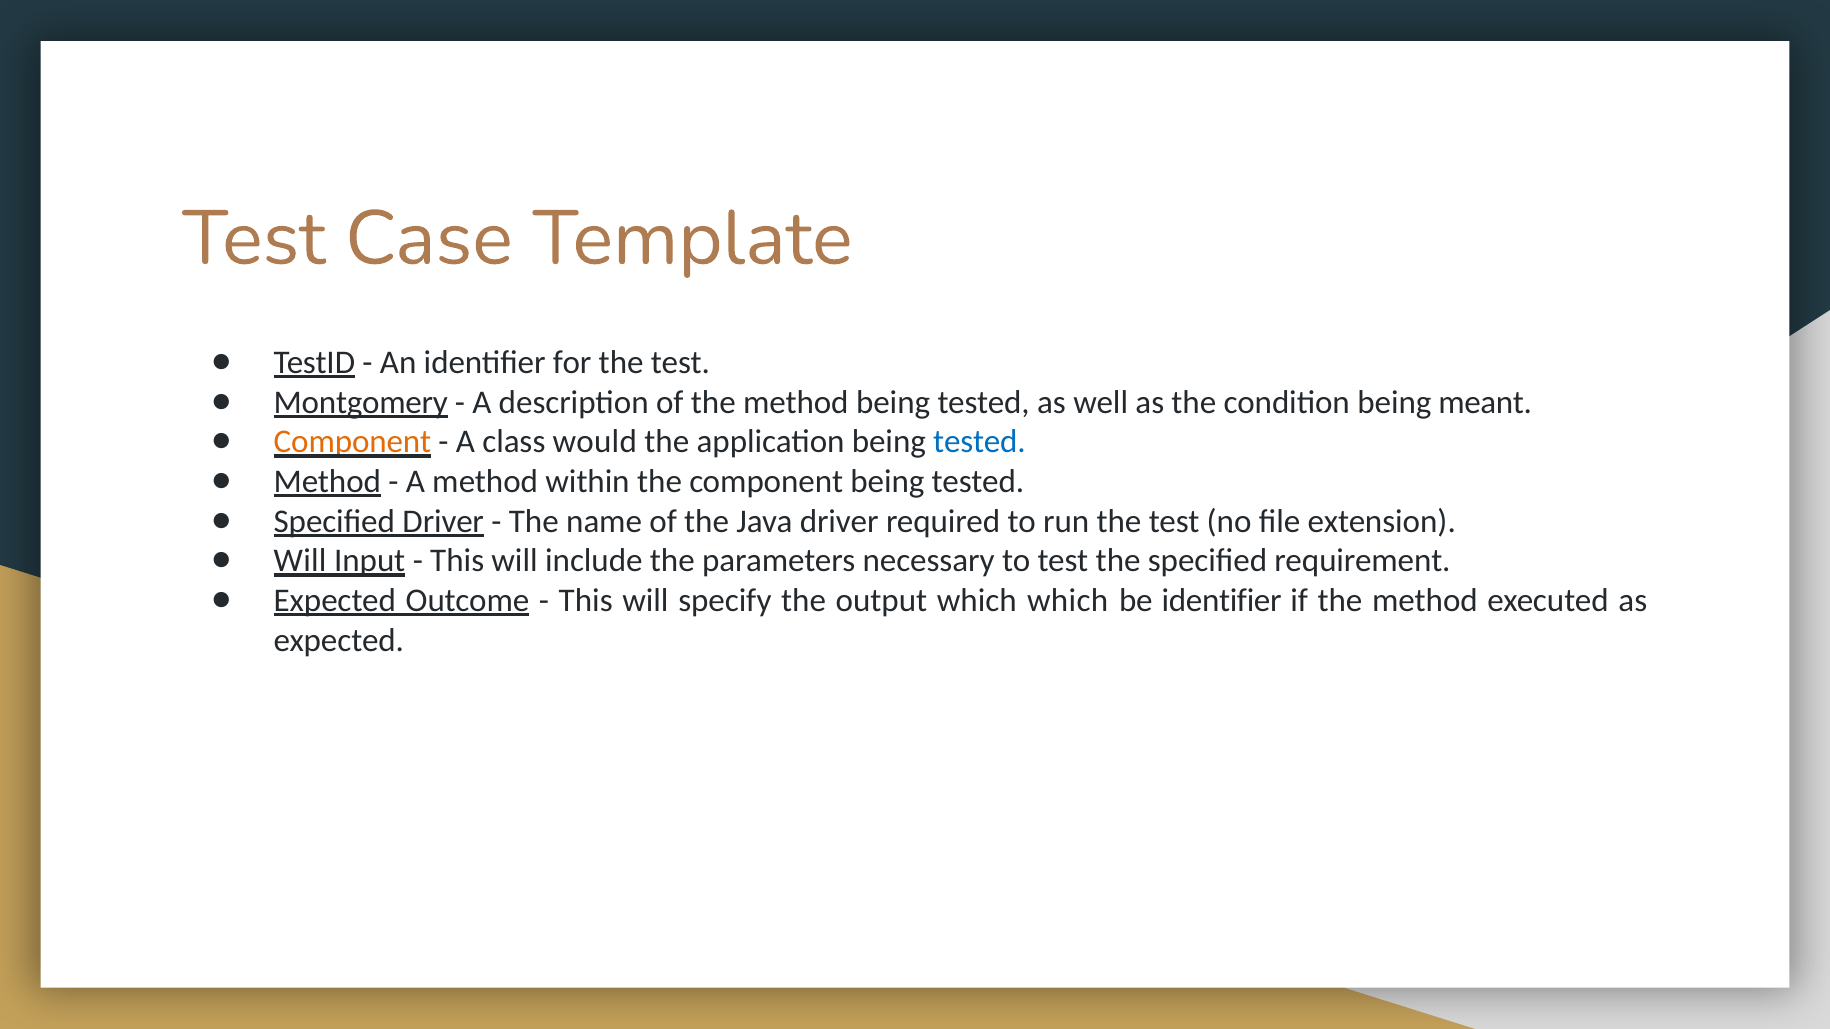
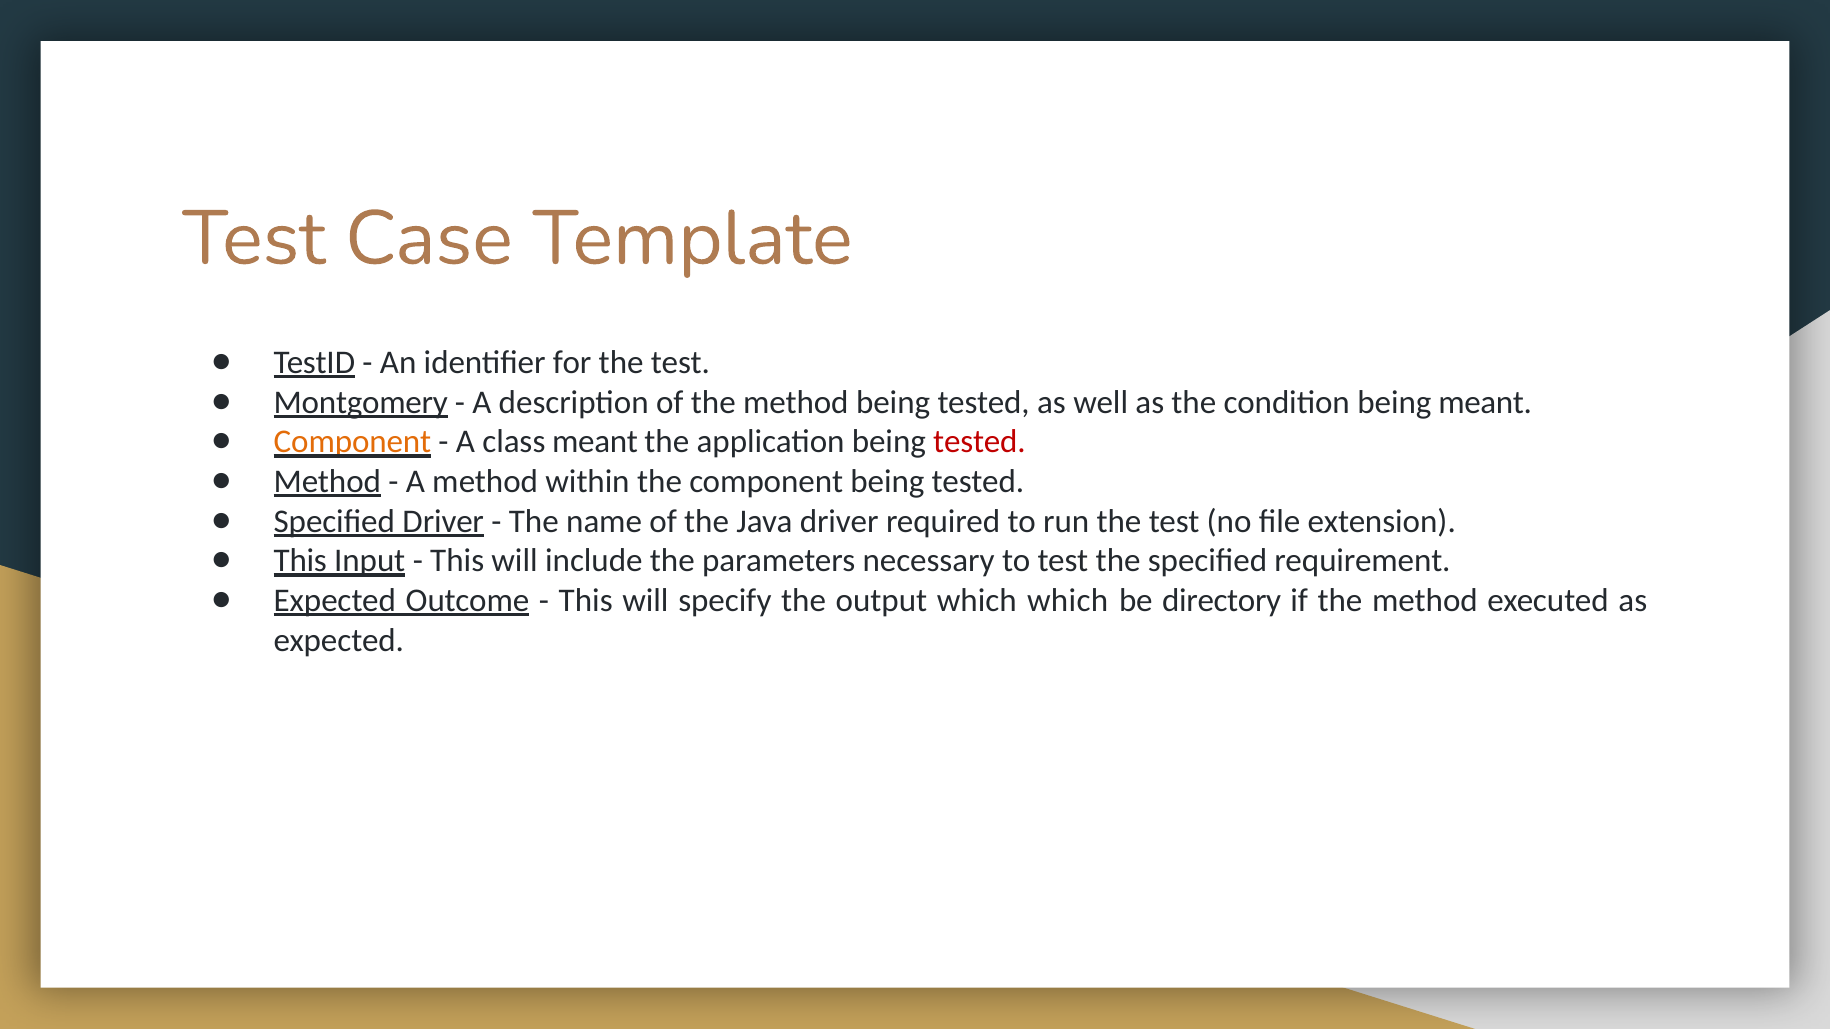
class would: would -> meant (595, 442)
tested colour: blue -> red (979, 442)
Will: Will -> This (300, 561)
be identifier: identifier -> directory (1222, 601)
